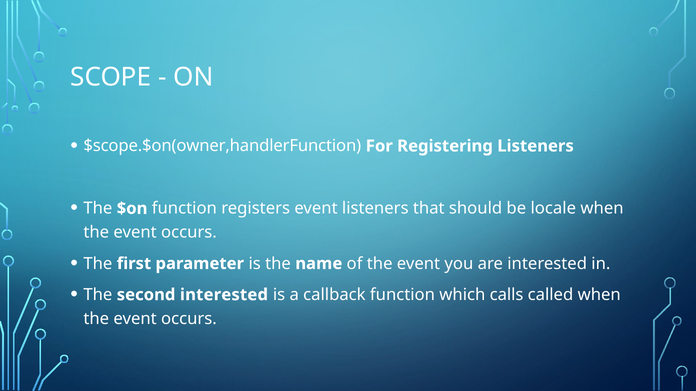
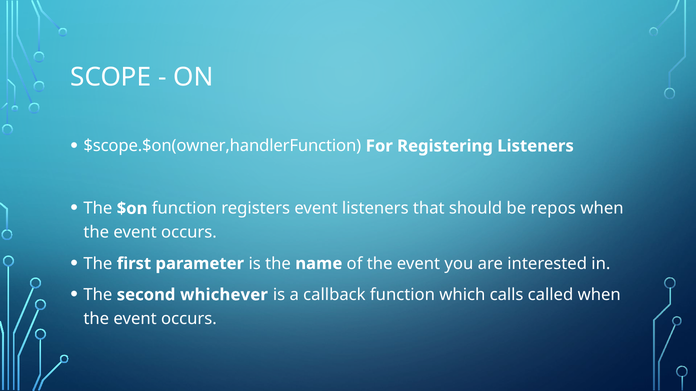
locale: locale -> repos (553, 209)
second interested: interested -> whichever (224, 295)
